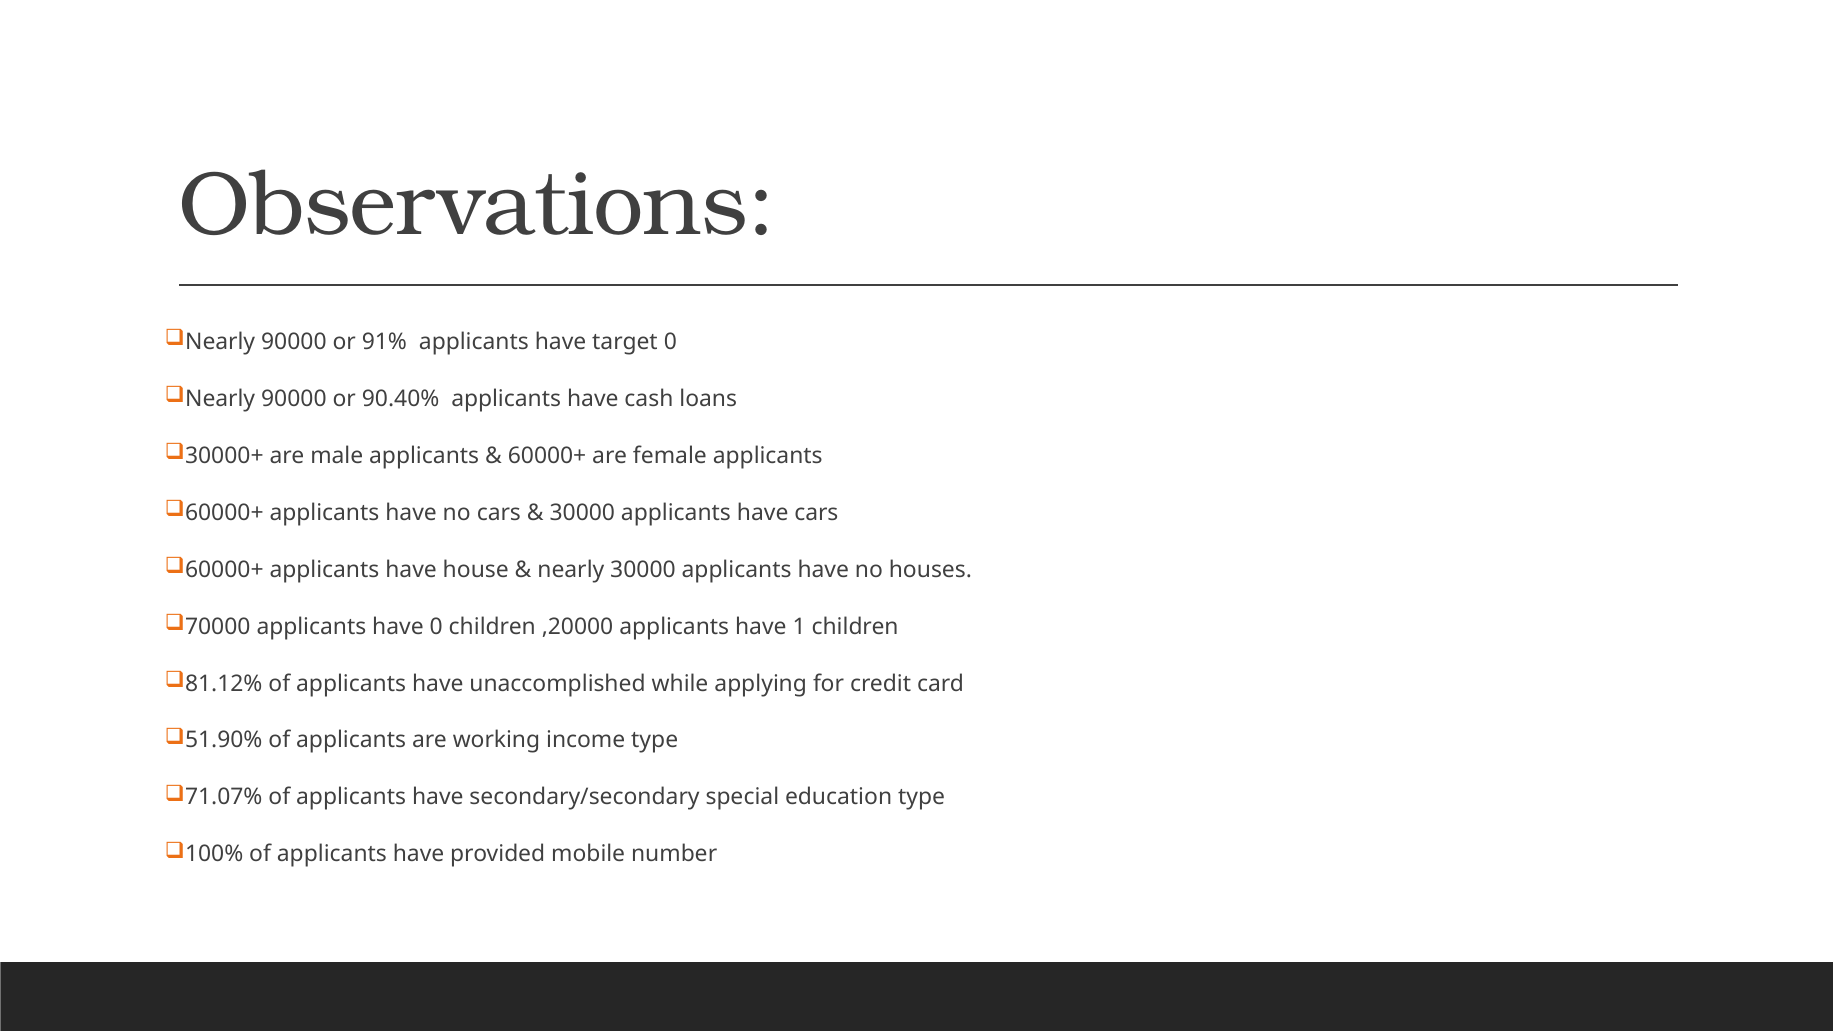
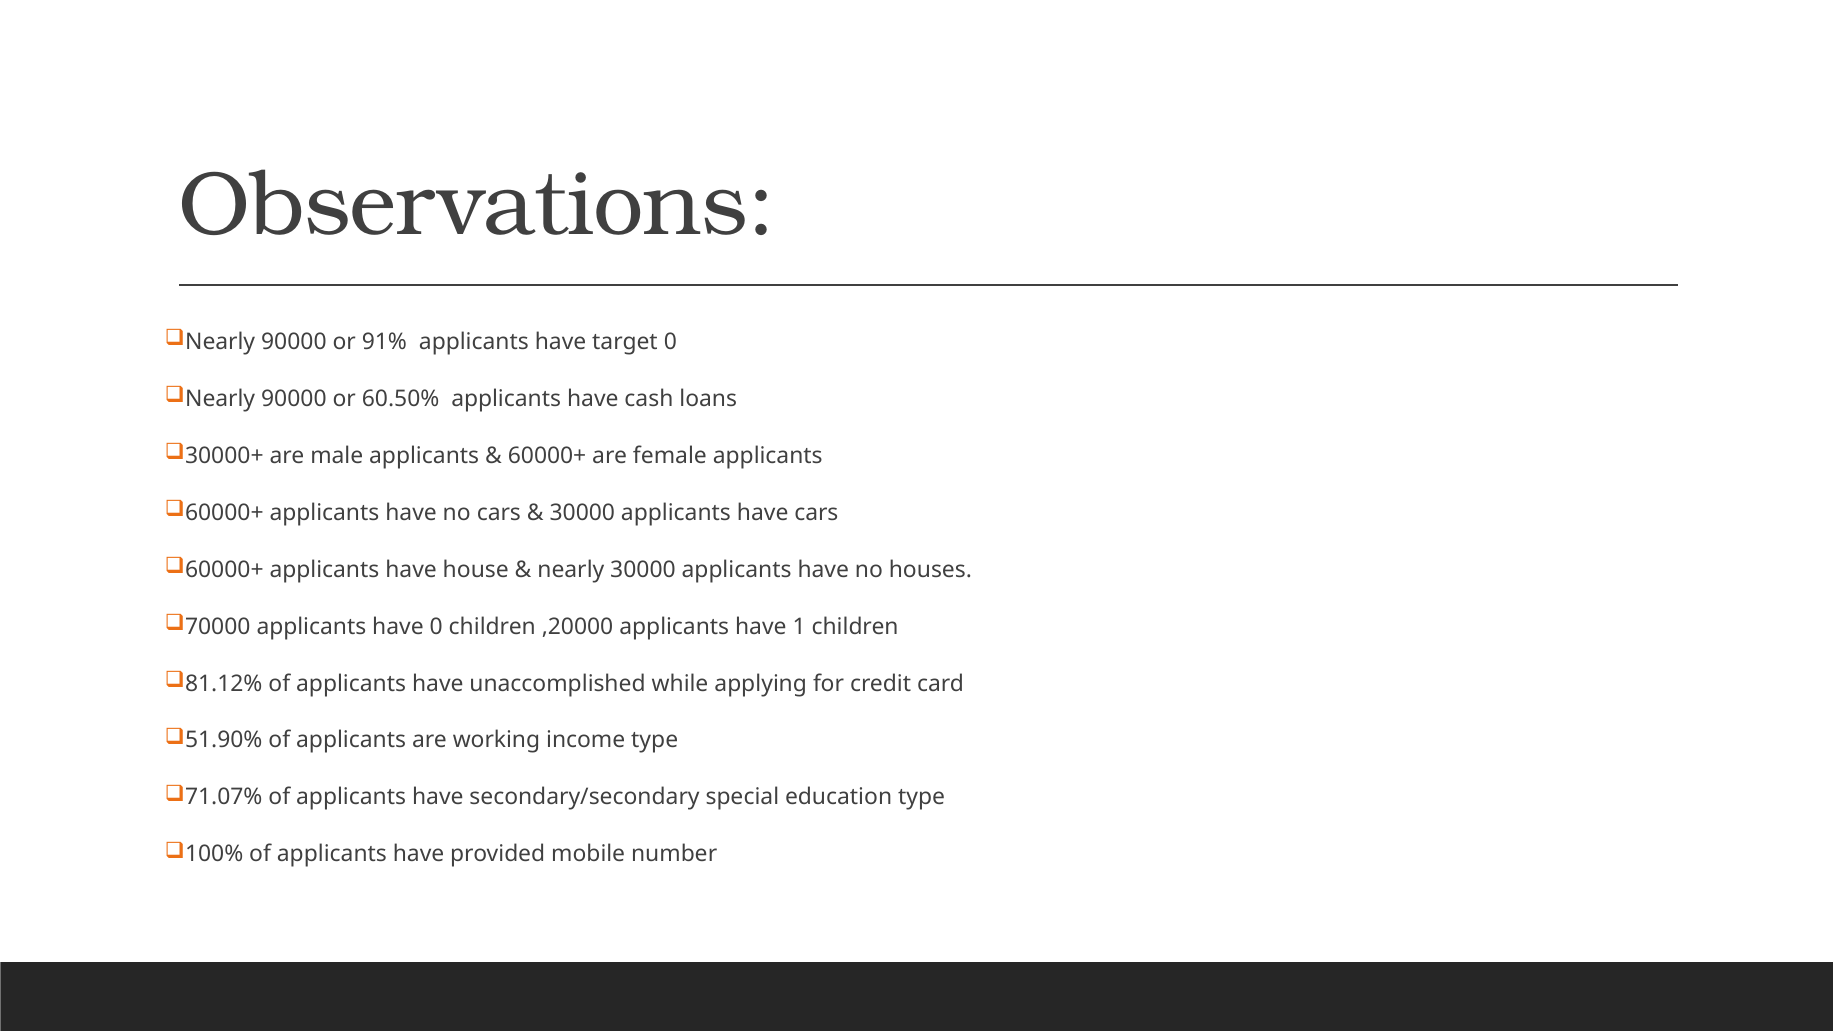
90.40%: 90.40% -> 60.50% (401, 399)
